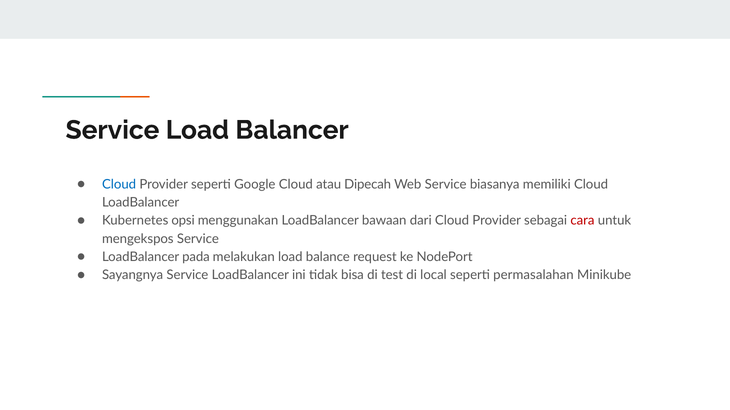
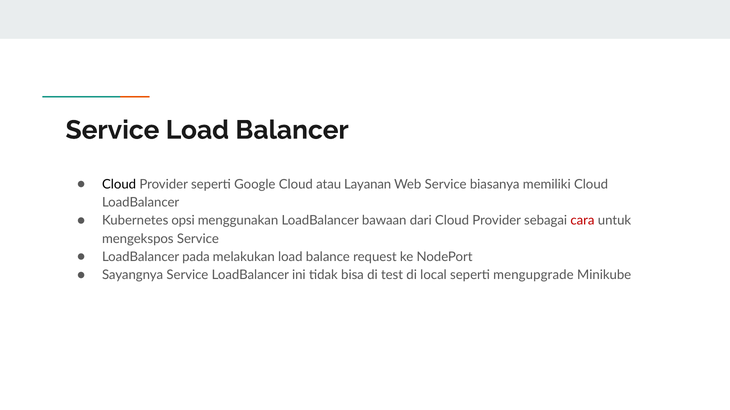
Cloud colour: blue -> black (119, 184)
Dipecah: Dipecah -> Layanan (368, 184)
permasalahan: permasalahan -> mengupgrade (533, 275)
